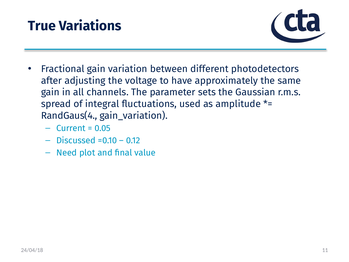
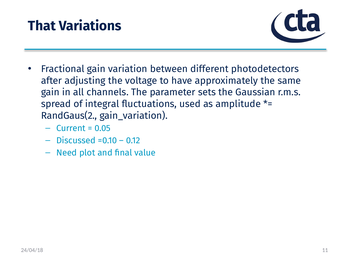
True: True -> That (42, 26)
RandGaus(4: RandGaus(4 -> RandGaus(2 (69, 115)
